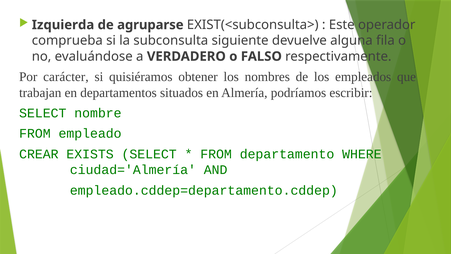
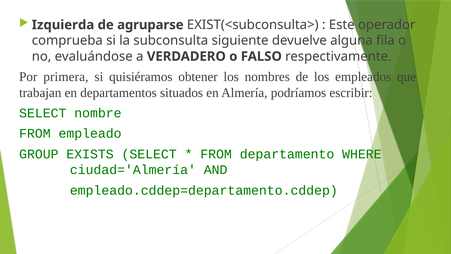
carácter: carácter -> primera (66, 77)
CREAR: CREAR -> GROUP (39, 154)
